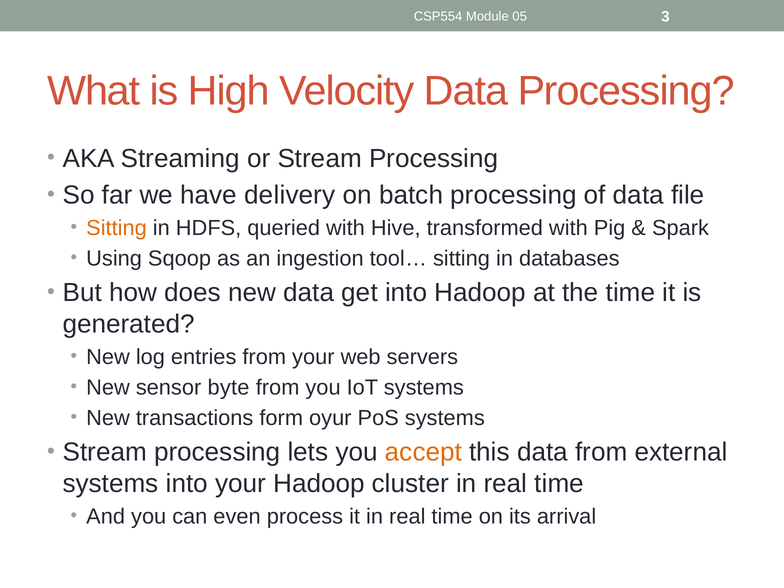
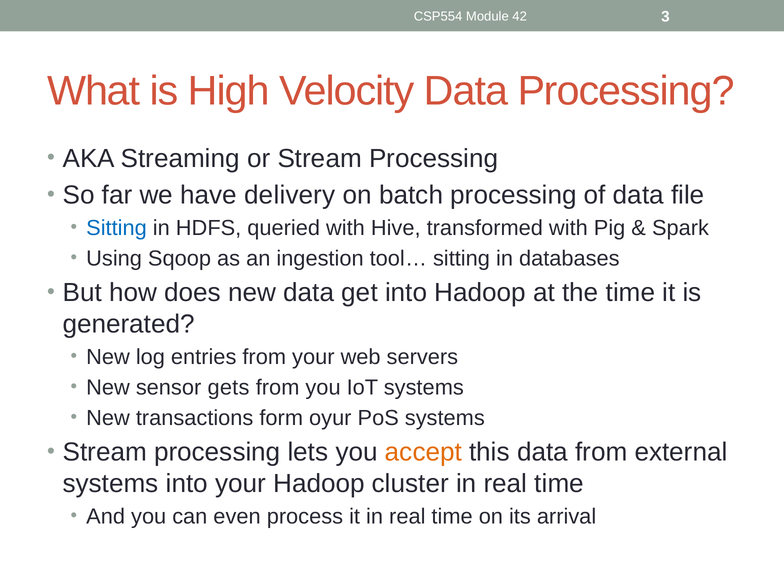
05: 05 -> 42 (520, 17)
Sitting colour: orange -> blue (117, 228)
byte: byte -> gets (228, 387)
